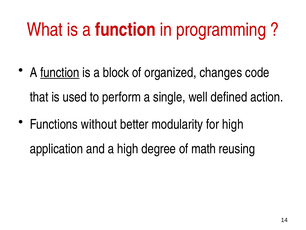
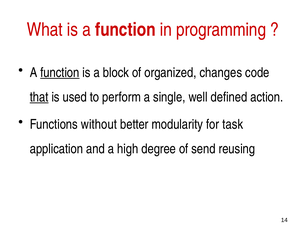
that underline: none -> present (39, 97)
for high: high -> task (233, 124)
math: math -> send (204, 149)
